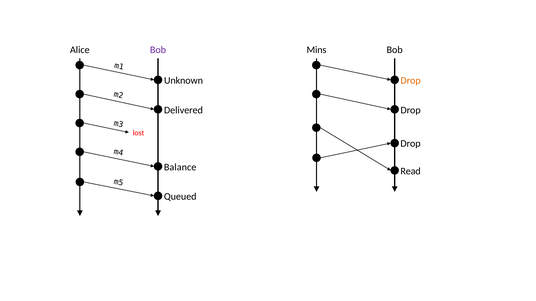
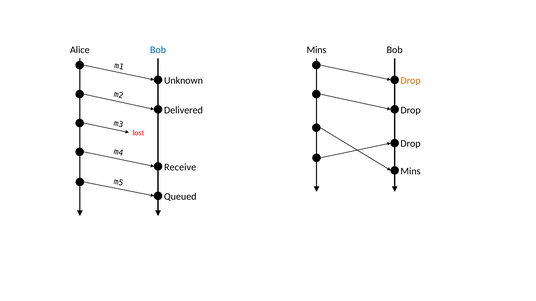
Bob colour: purple -> blue (158, 50)
Balance: Balance -> Receive (180, 167)
Read: Read -> Mins (411, 171)
